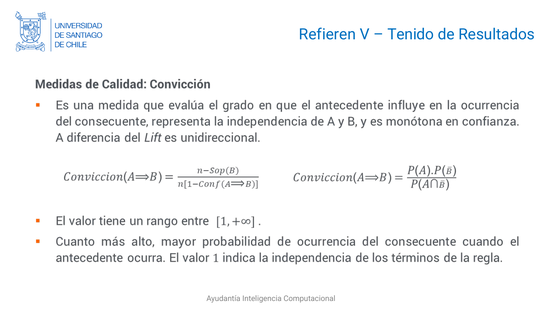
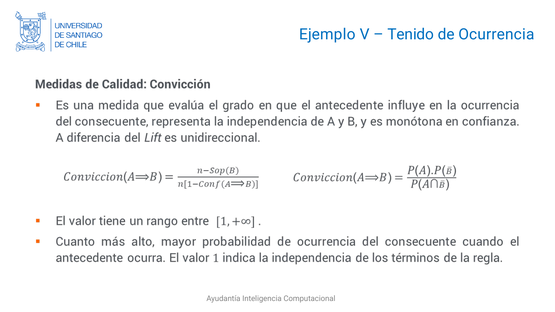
Refieren: Refieren -> Ejemplo (327, 34)
Resultados: Resultados -> Ocurrencia (496, 34)
